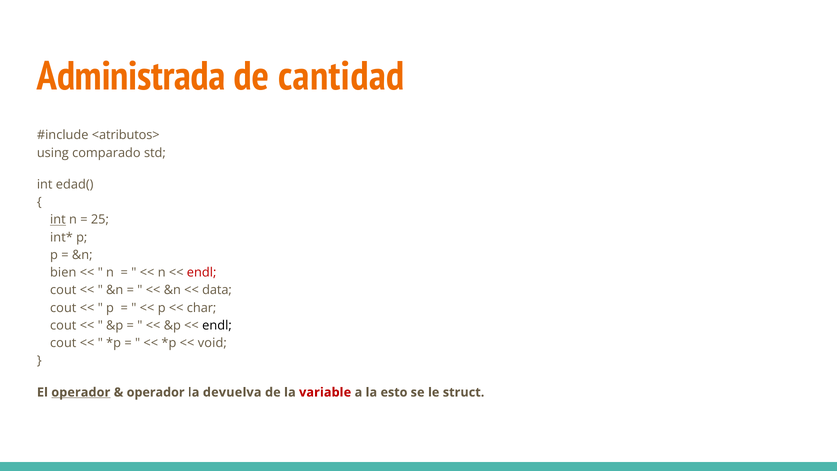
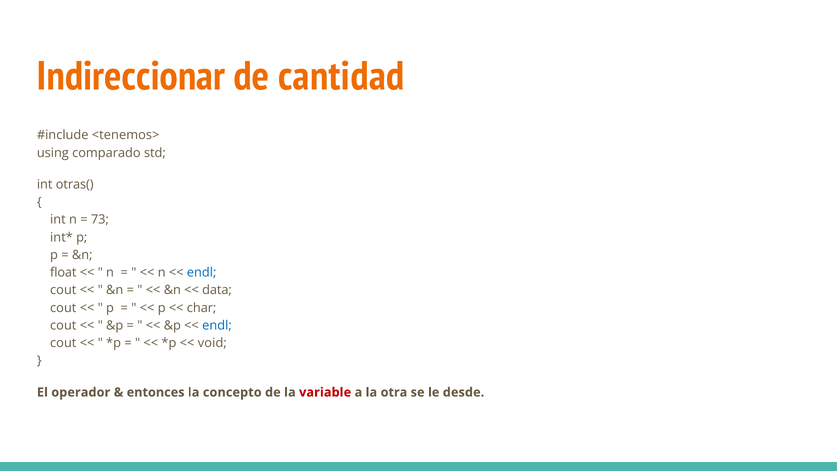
Administrada: Administrada -> Indireccionar (131, 76)
<atributos>: <atributos> -> <tenemos> (126, 135)
edad(: edad( -> otras( (75, 184)
int underline: present -> none (58, 220)
25: 25 -> 73 (100, 220)
bien: bien -> float (63, 272)
endl colour: red -> blue (202, 272)
endl colour: black -> blue (217, 325)
operador underline: present -> none (81, 392)
operador: operador -> entonces (156, 392)
devuelva: devuelva -> concepto (232, 392)
esto: esto -> otra (394, 392)
struct: struct -> desde (464, 392)
